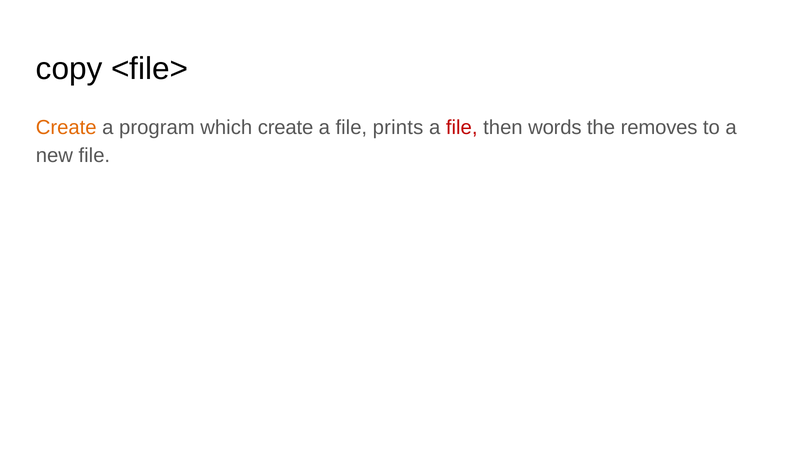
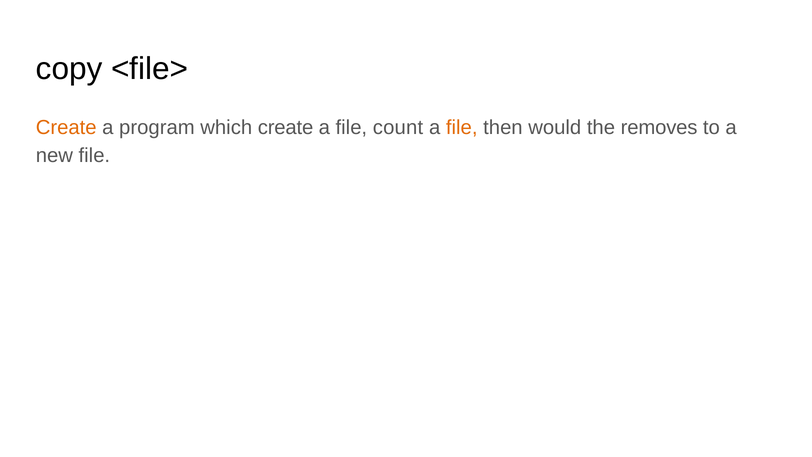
prints: prints -> count (398, 128)
file colour: red -> orange (462, 128)
words: words -> would (555, 128)
